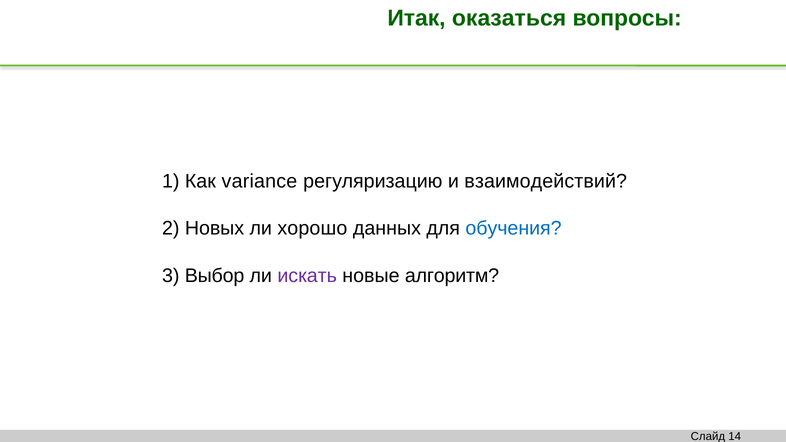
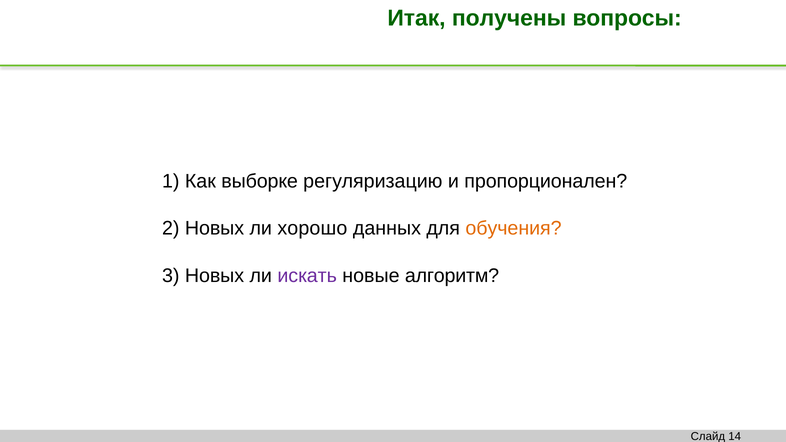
оказаться: оказаться -> получены (509, 18)
variance: variance -> выборке (260, 181)
взаимодействий: взаимодействий -> пропорционален (546, 181)
обучения colour: blue -> orange (514, 229)
3 Выбор: Выбор -> Новых (215, 276)
